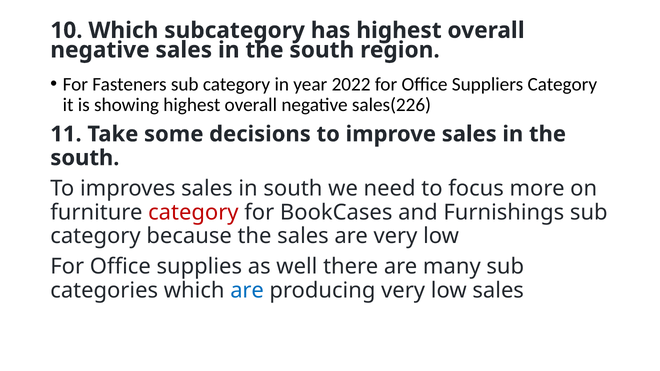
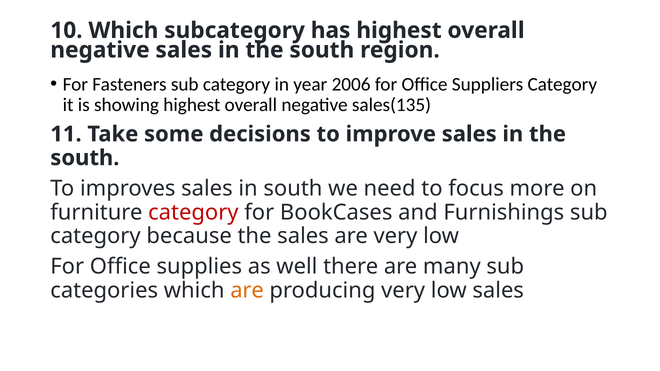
2022: 2022 -> 2006 (351, 84)
sales(226: sales(226 -> sales(135 (391, 105)
are colour: blue -> orange (247, 291)
